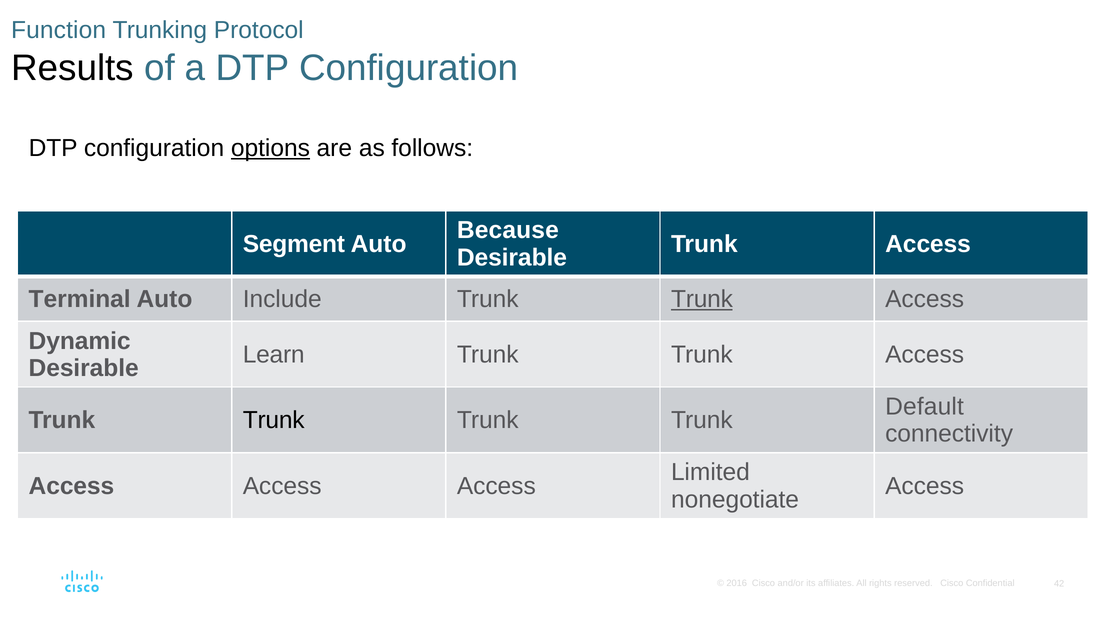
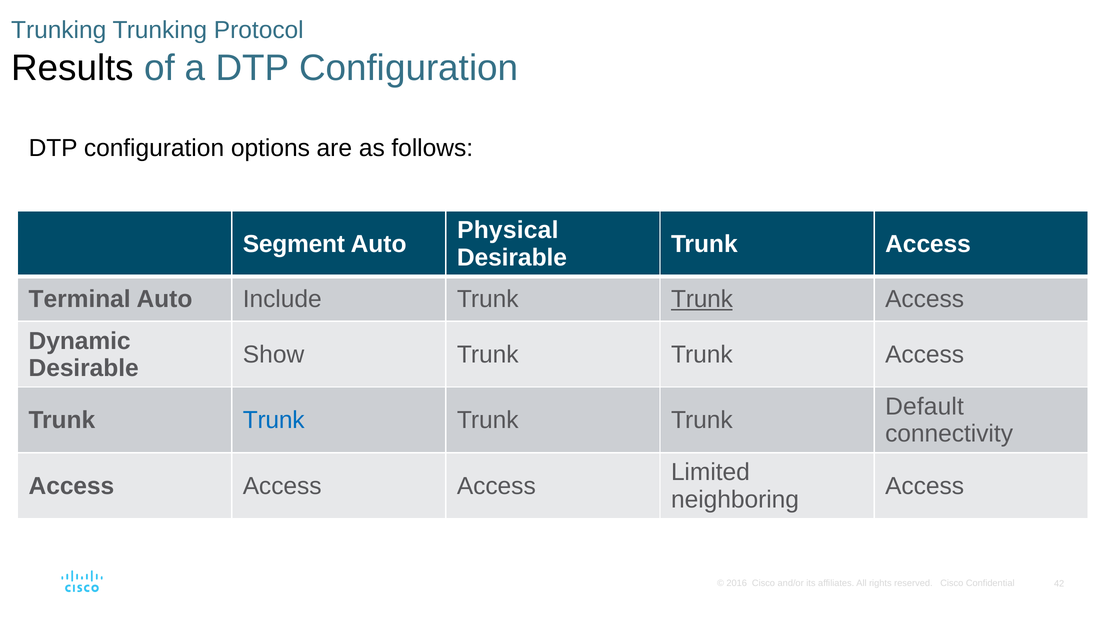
Function: Function -> Trunking (59, 30)
options underline: present -> none (270, 148)
Because: Because -> Physical (508, 230)
Learn: Learn -> Show (274, 355)
Trunk colour: black -> blue (274, 420)
nonegotiate: nonegotiate -> neighboring (735, 500)
